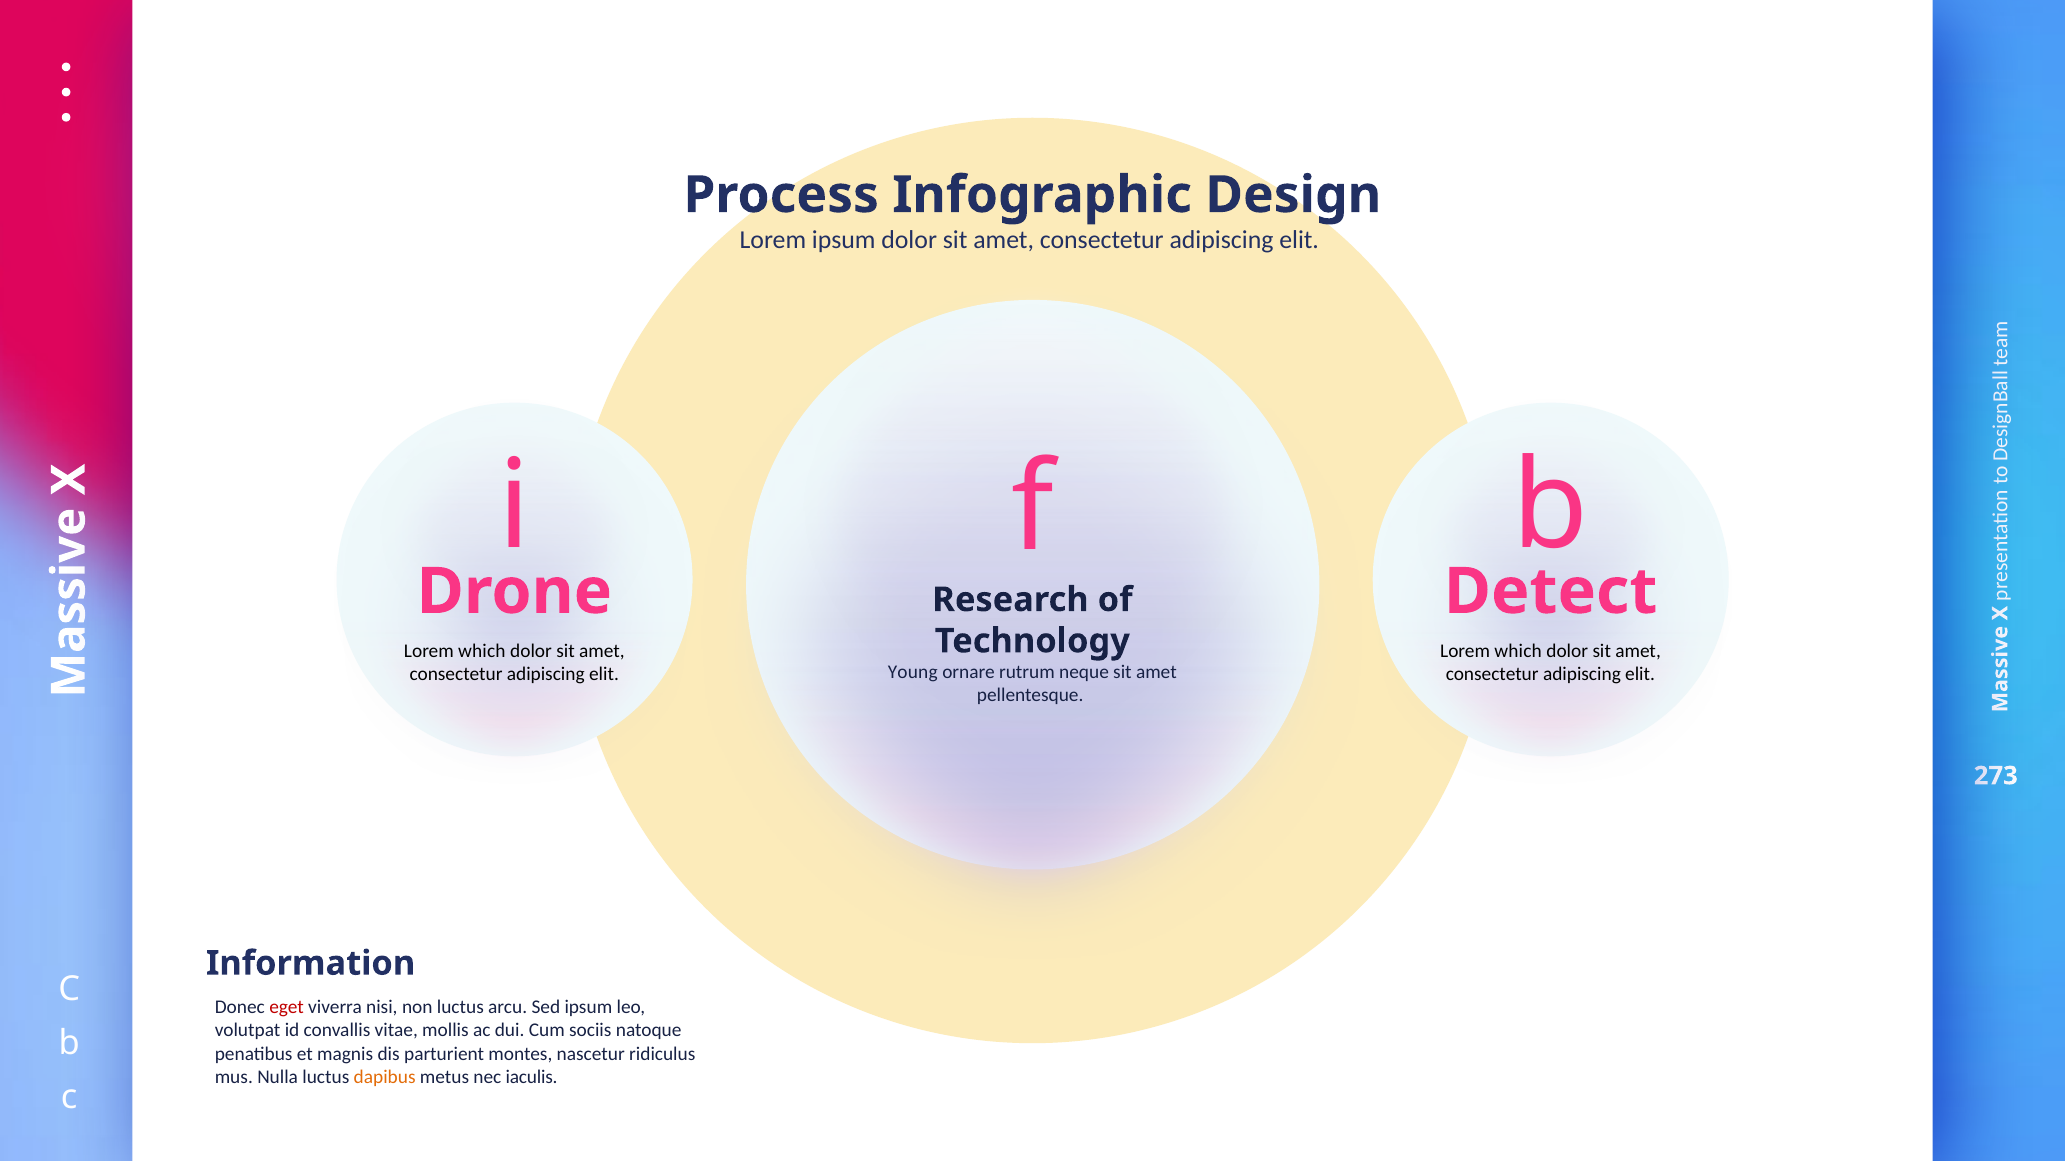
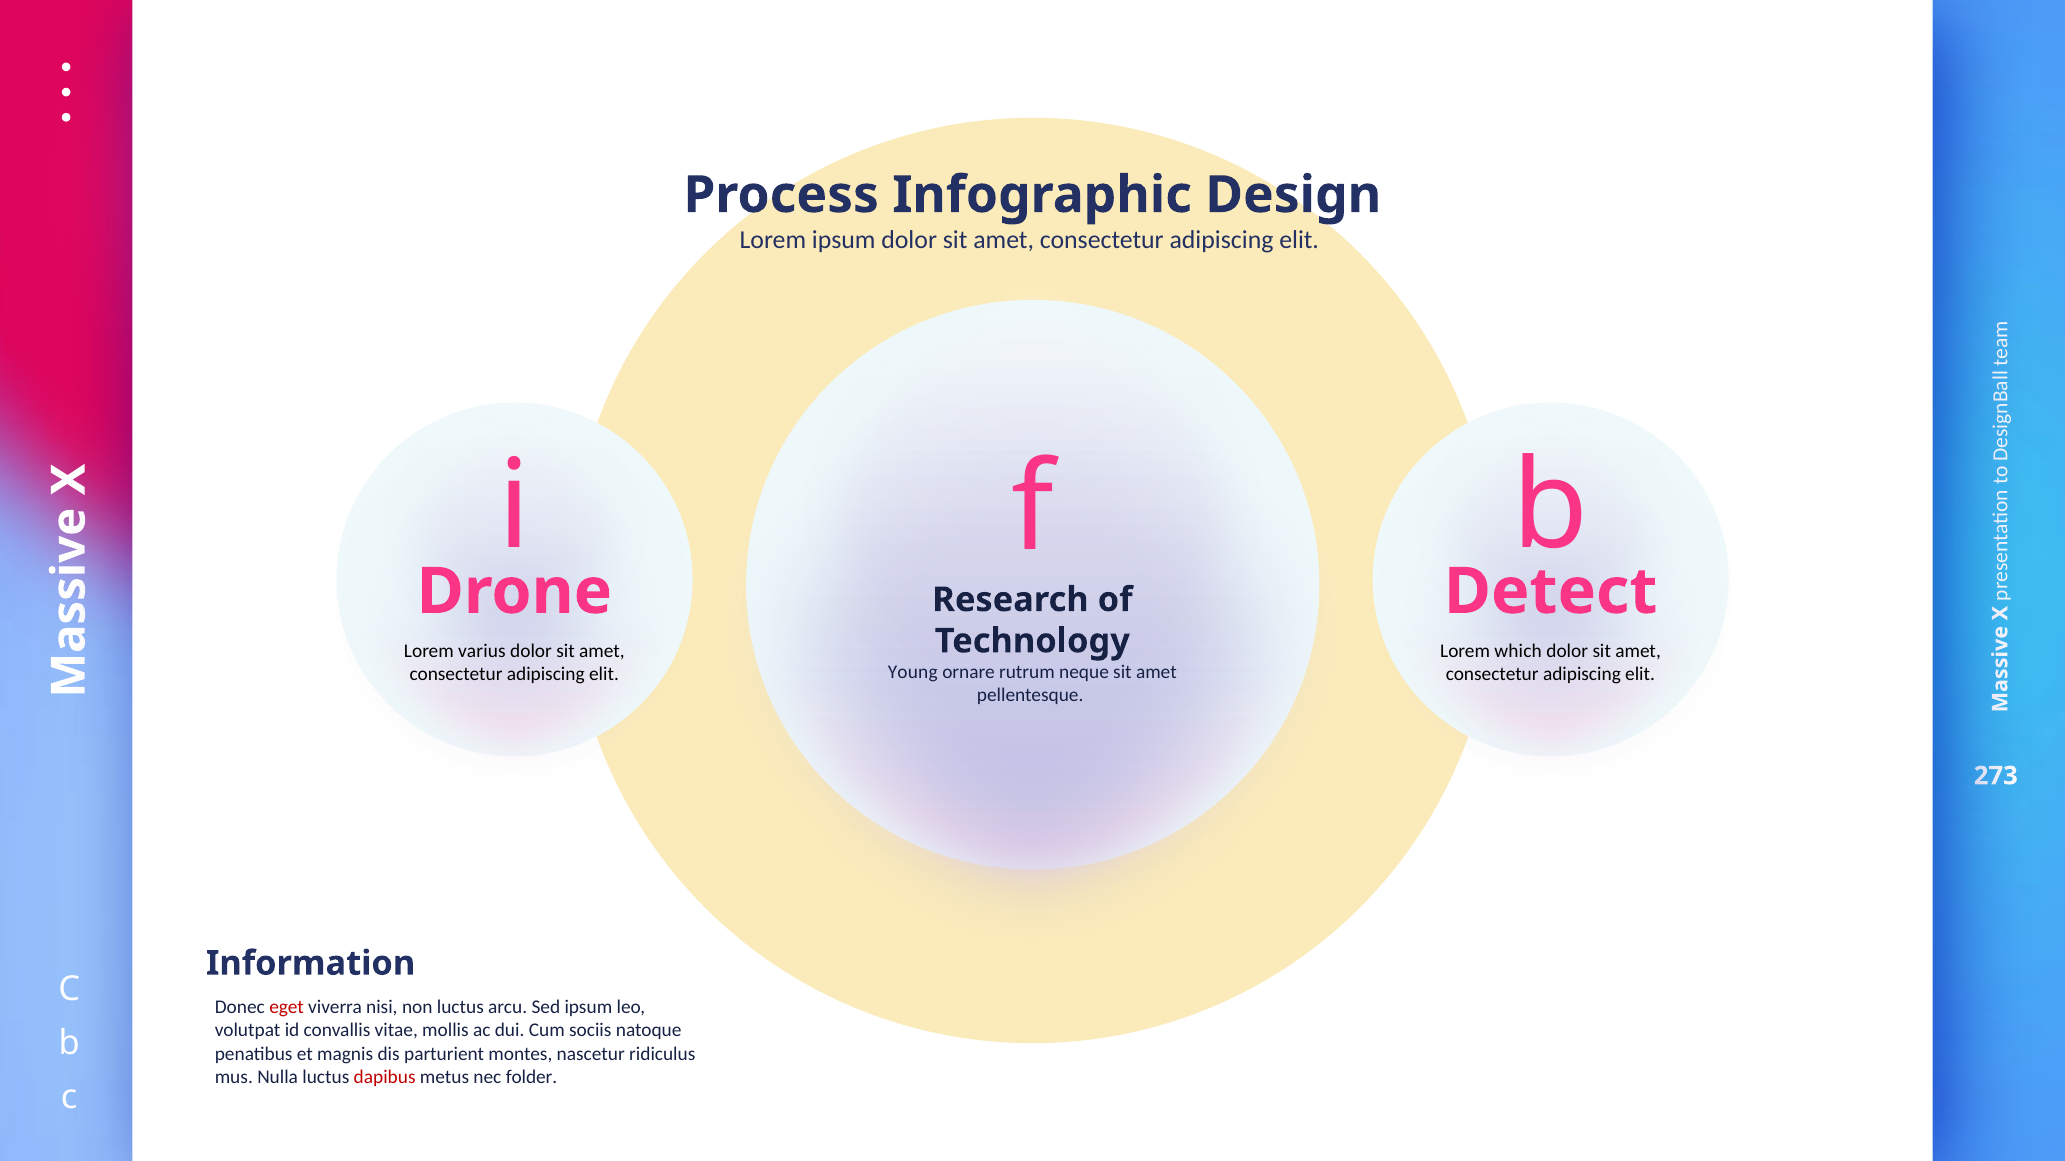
which: which -> varius (482, 652)
dapibus colour: orange -> red (385, 1077)
iaculis: iaculis -> folder (531, 1077)
